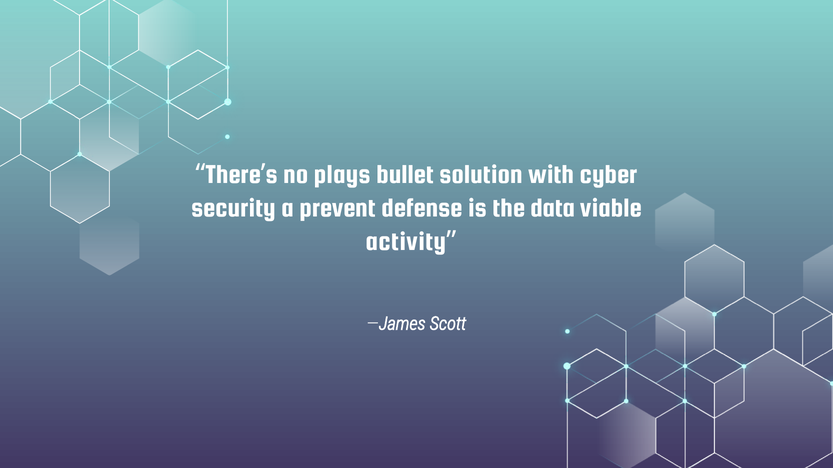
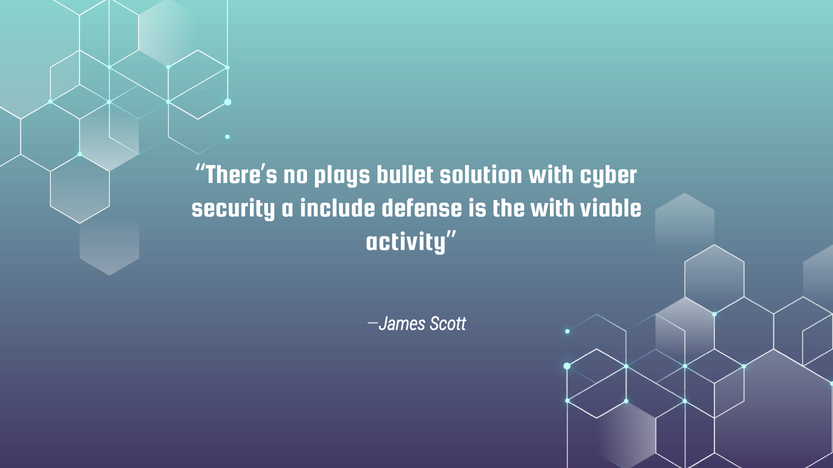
prevent: prevent -> include (337, 208)
the data: data -> with (553, 208)
